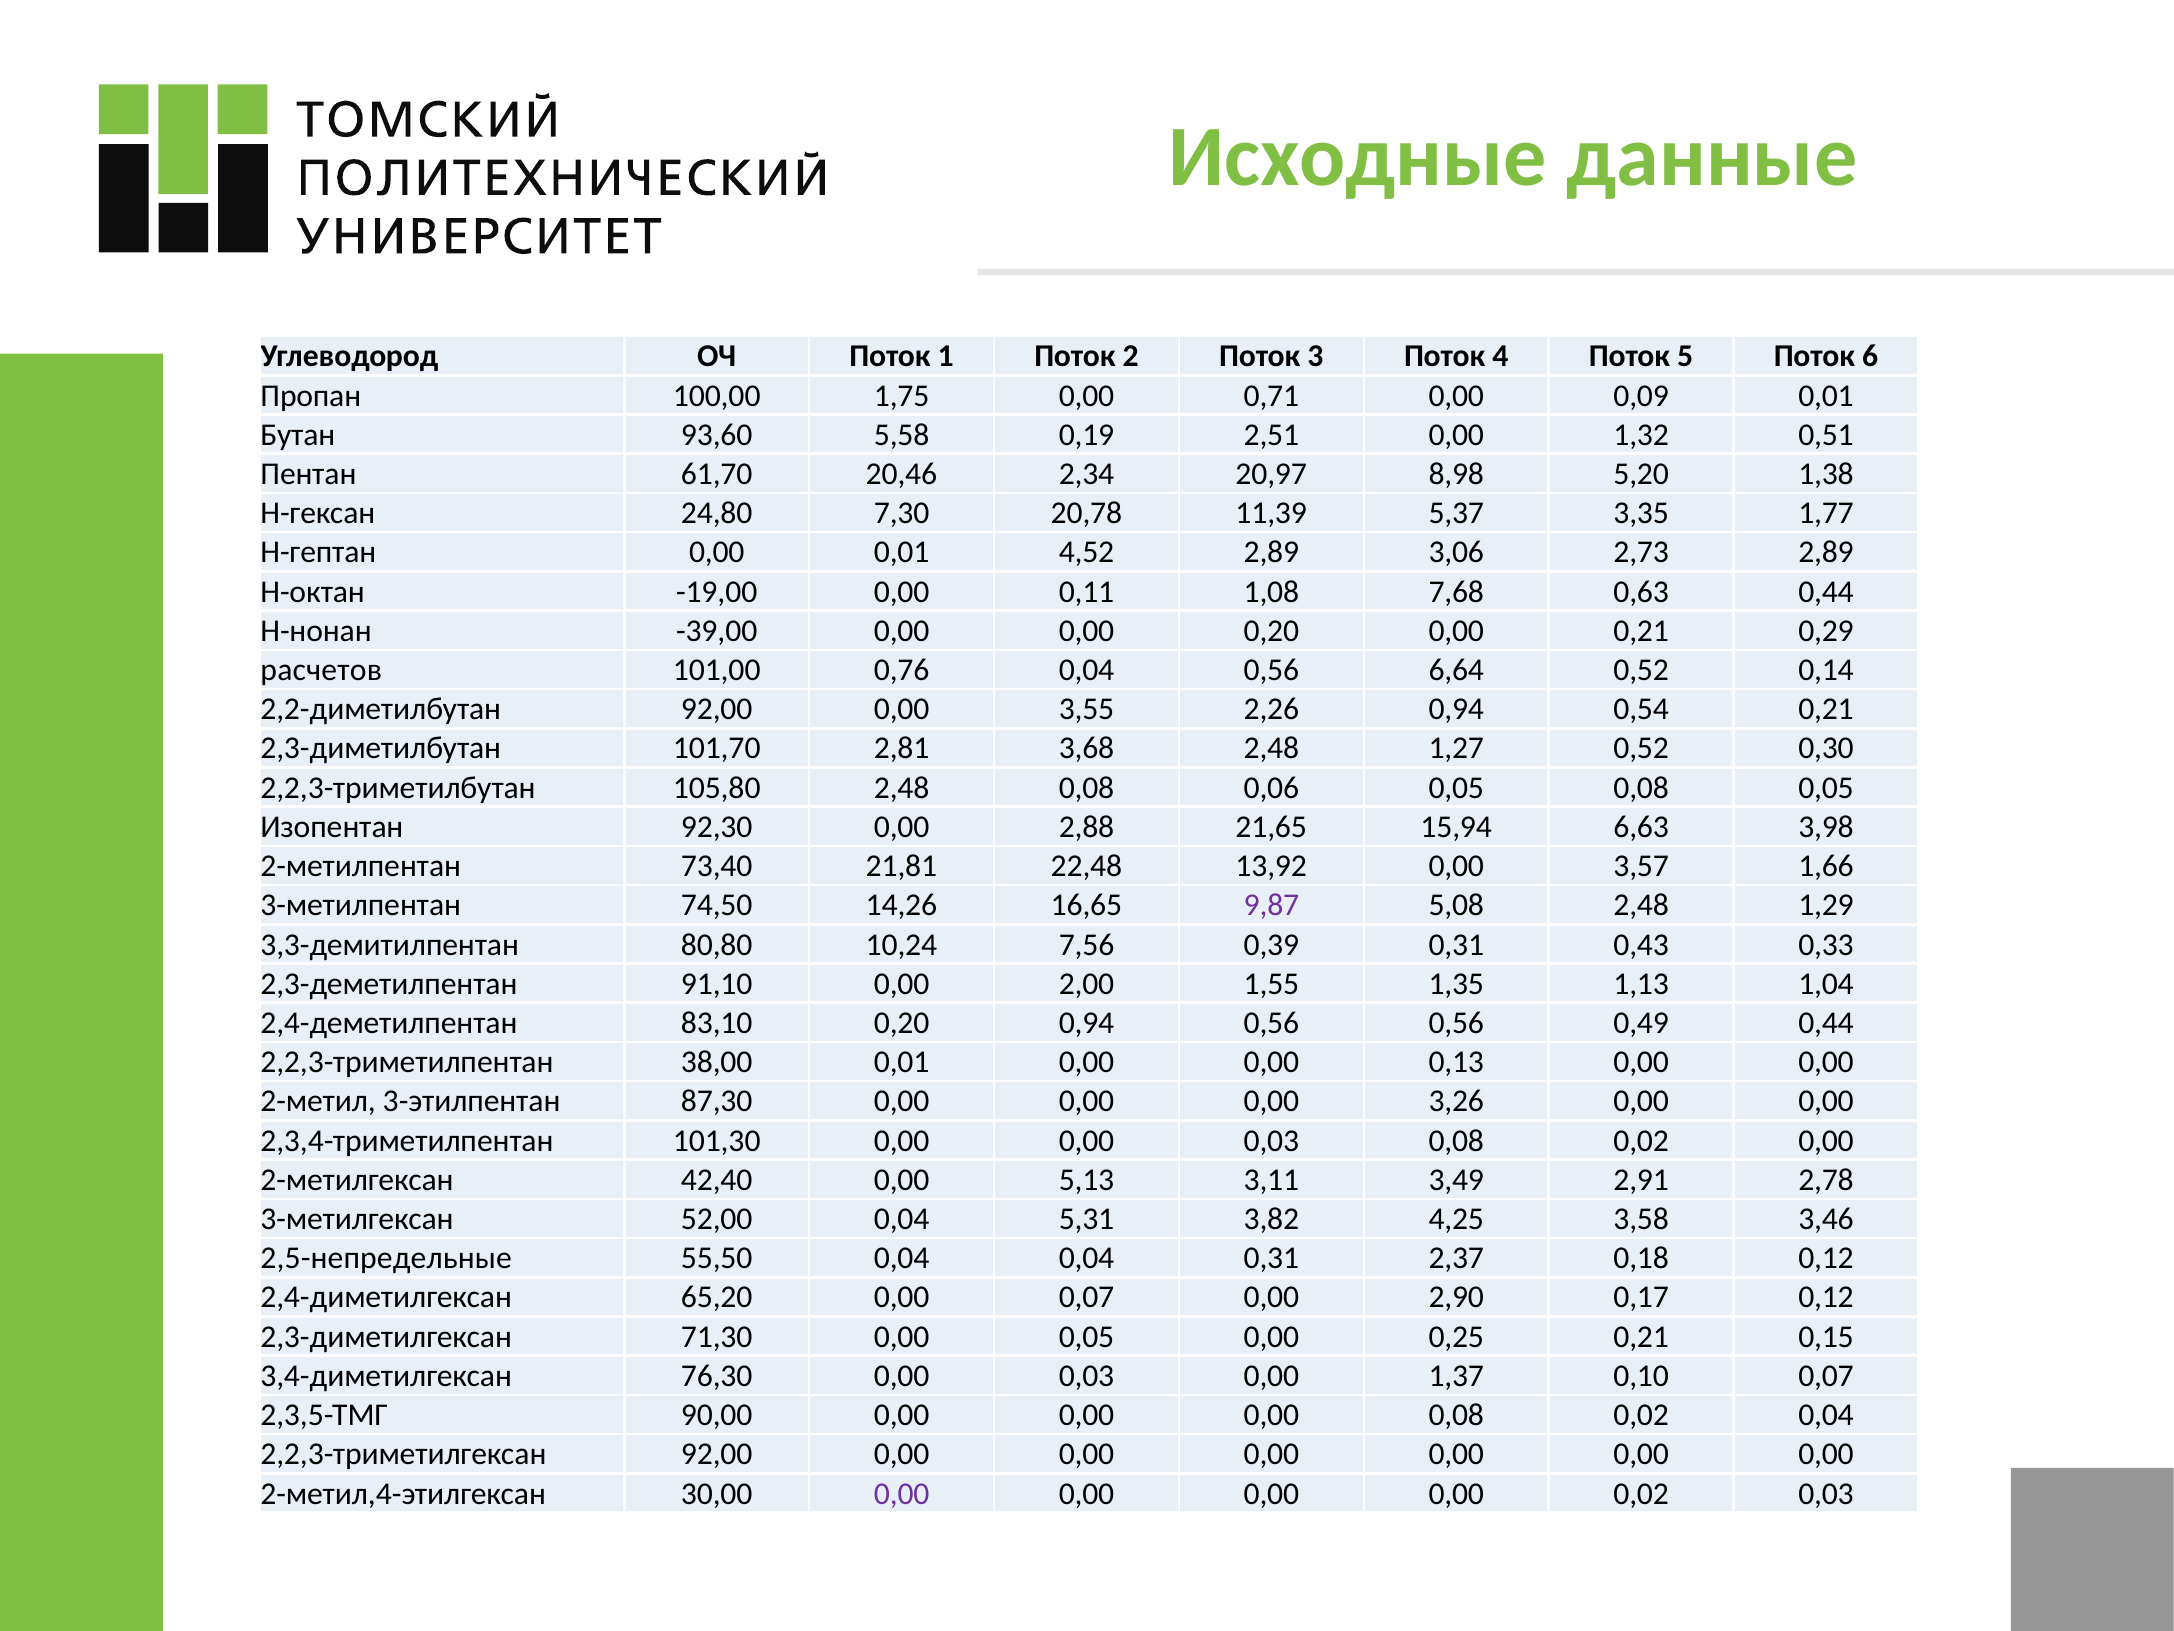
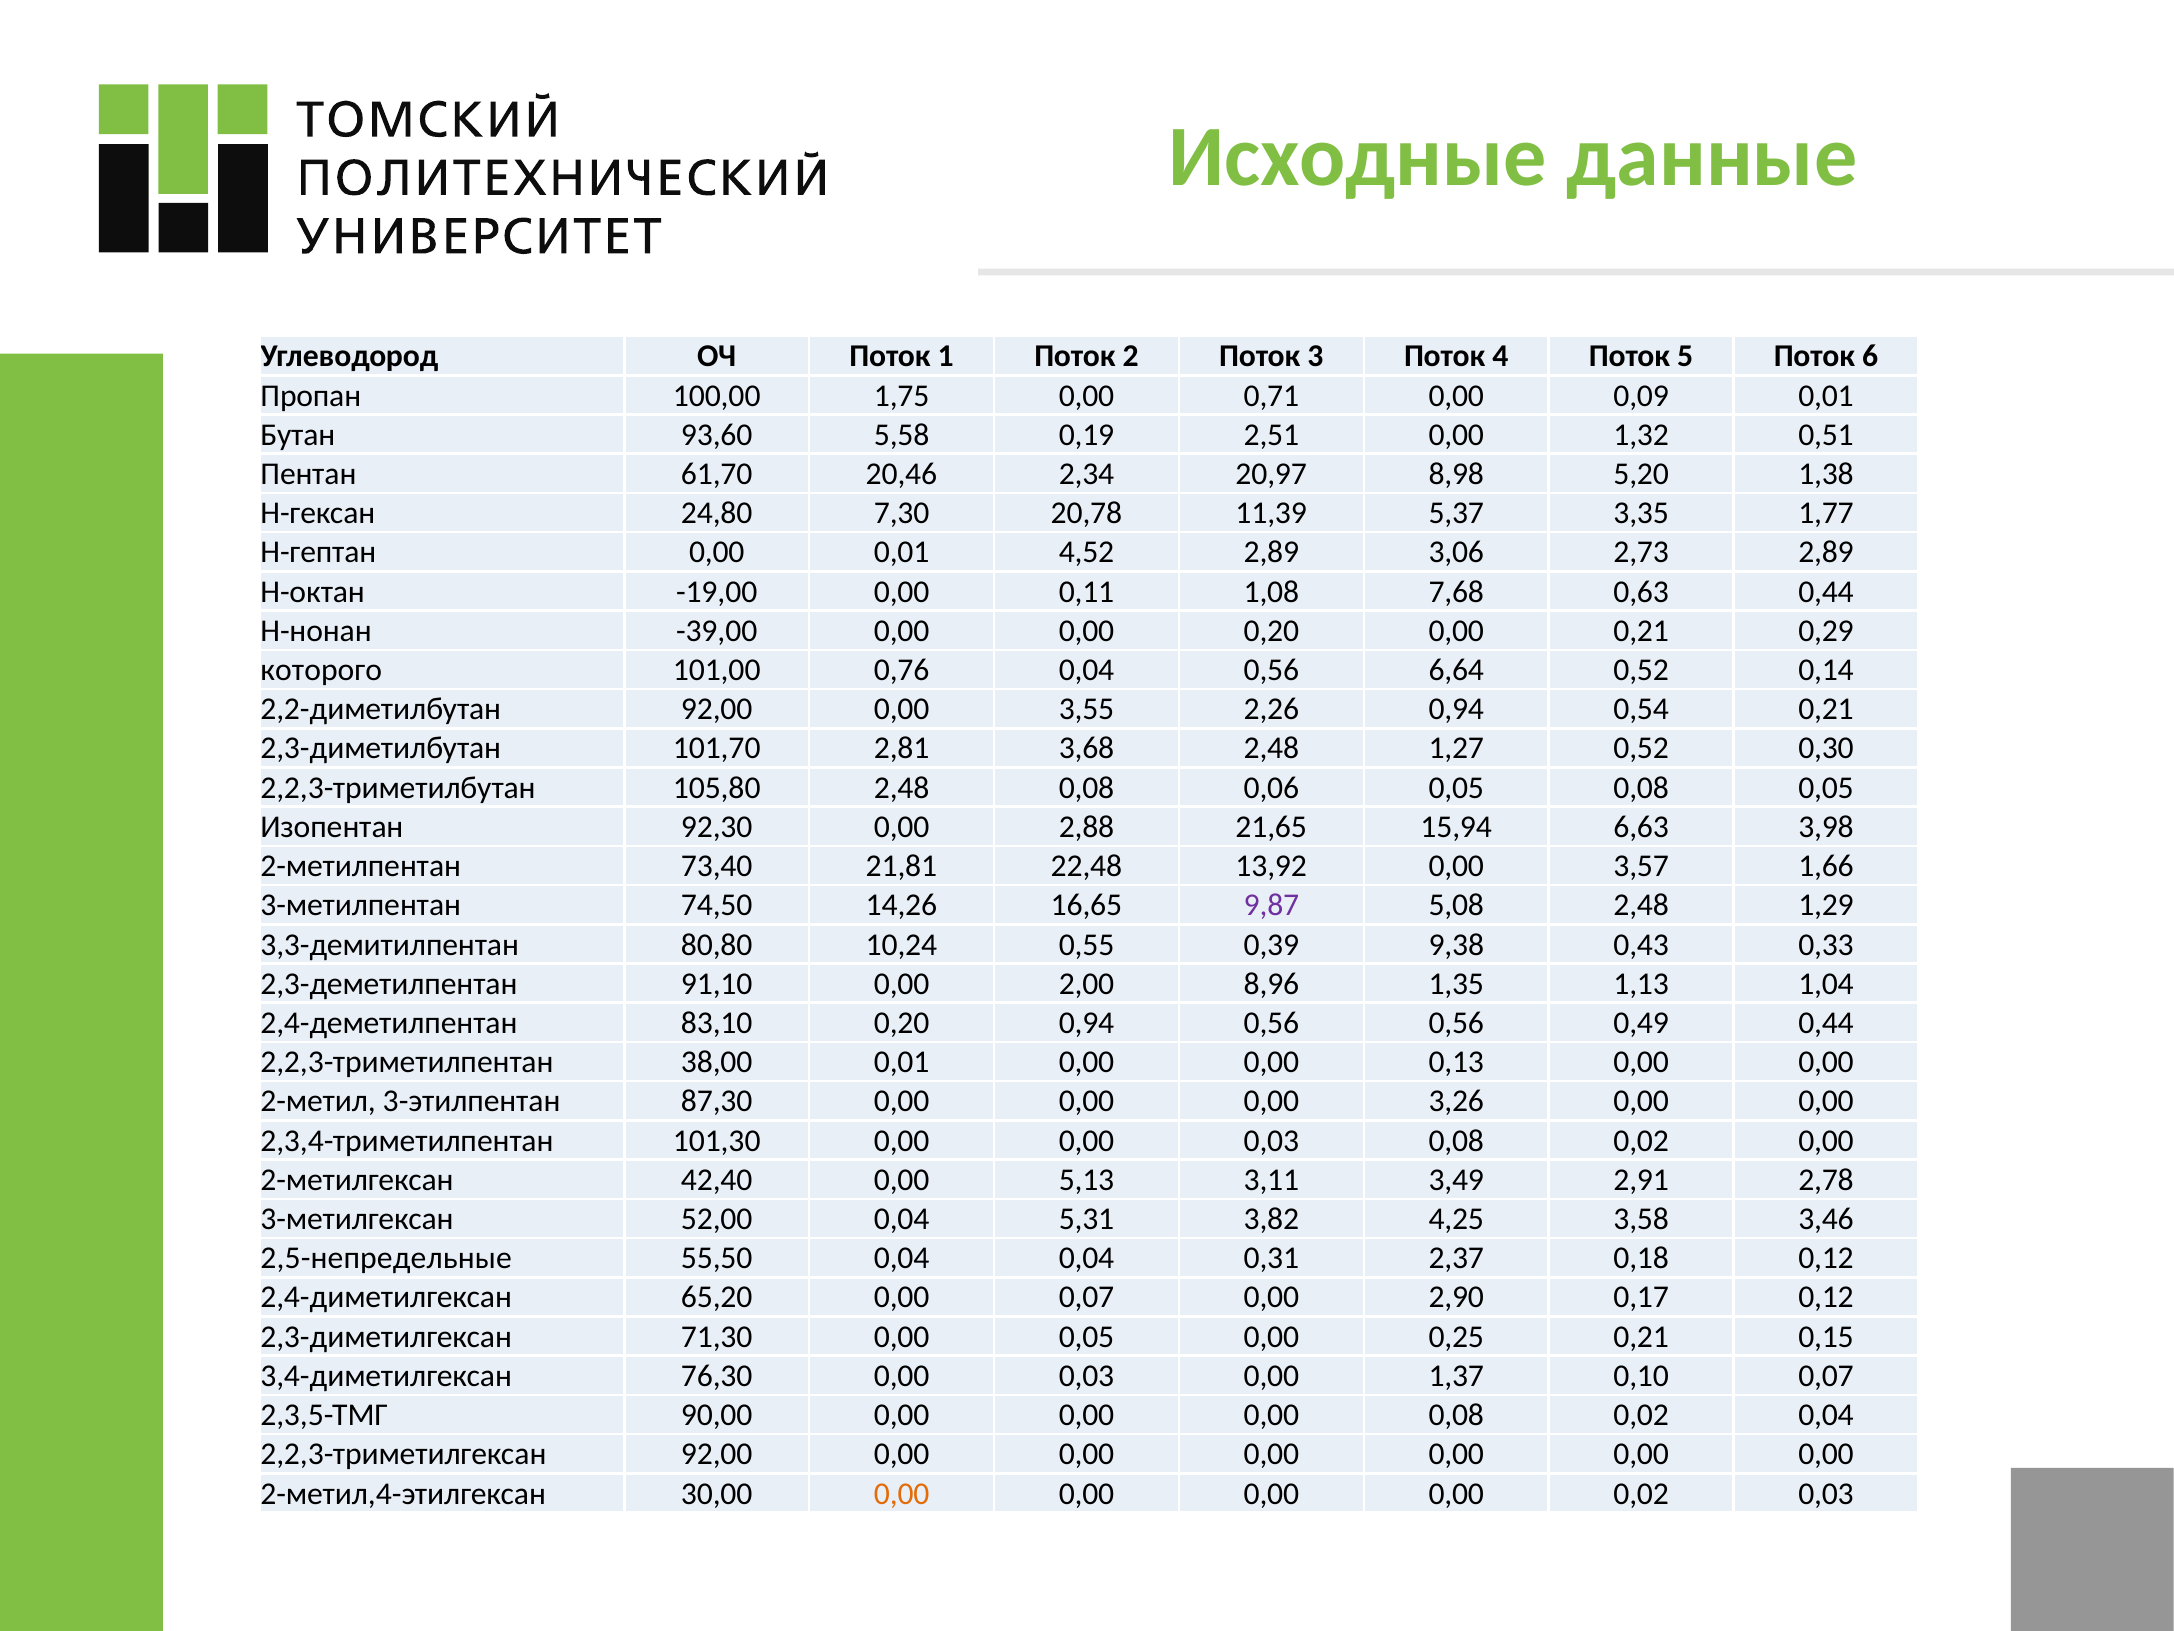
расчетов: расчетов -> которого (321, 670)
7,56: 7,56 -> 0,55 (1087, 944)
0,39 0,31: 0,31 -> 9,38 (1456, 944)
1,55: 1,55 -> 8,96 (1271, 984)
0,00 colour: purple -> orange (902, 1493)
